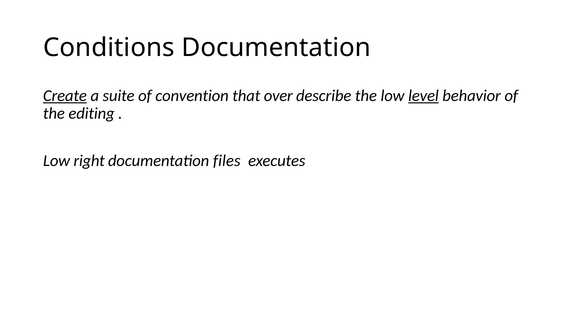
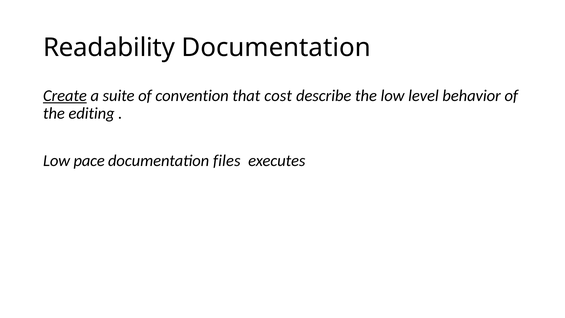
Conditions: Conditions -> Readability (109, 47)
over: over -> cost (278, 96)
level underline: present -> none (423, 96)
right: right -> pace (89, 161)
